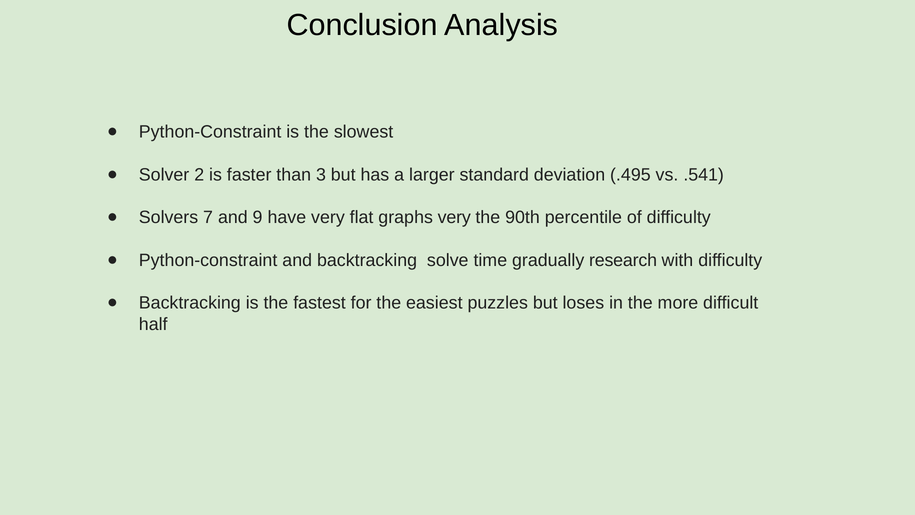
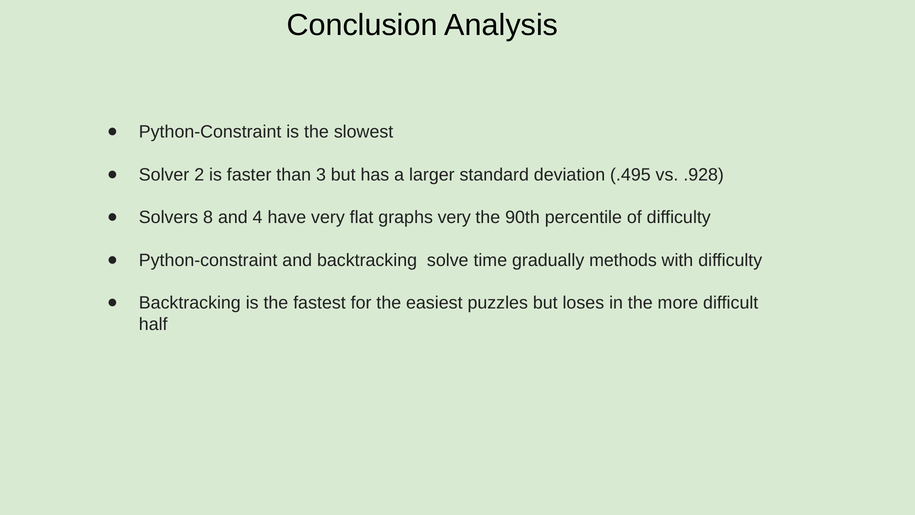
.541: .541 -> .928 (704, 175)
7: 7 -> 8 (208, 217)
9: 9 -> 4 (258, 217)
research: research -> methods (623, 260)
